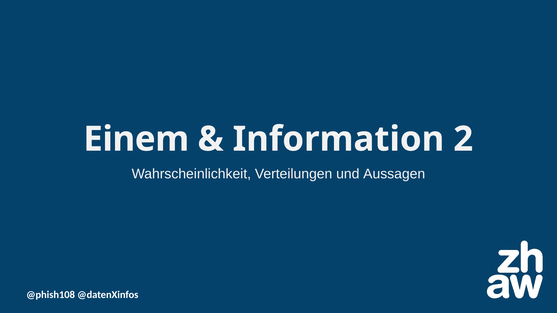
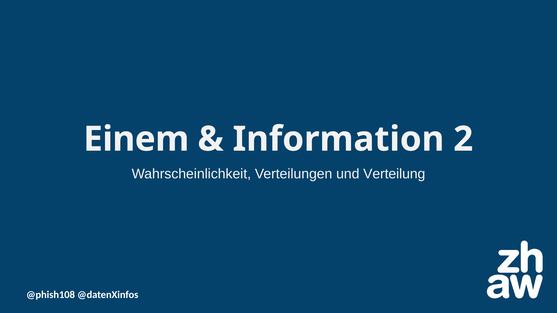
Aussagen: Aussagen -> Verteilung (394, 174)
